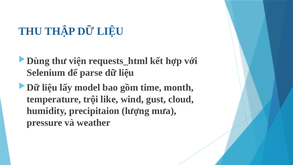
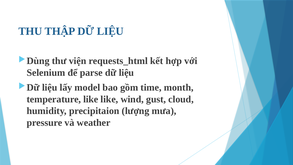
temperature trội: trội -> like (91, 99)
